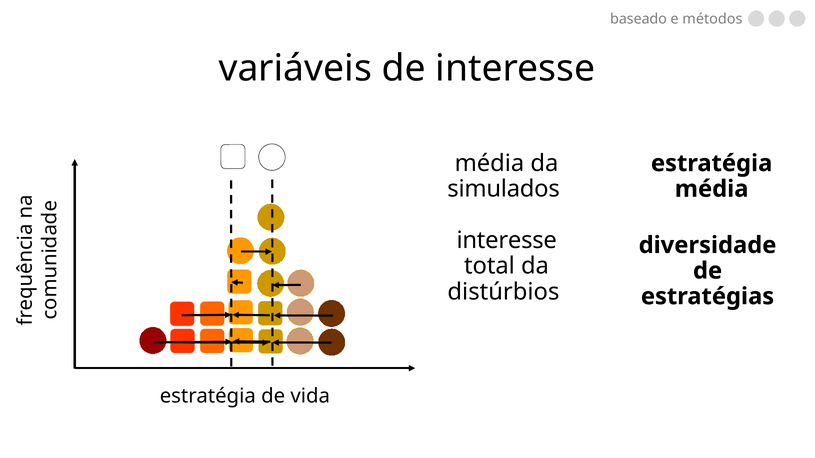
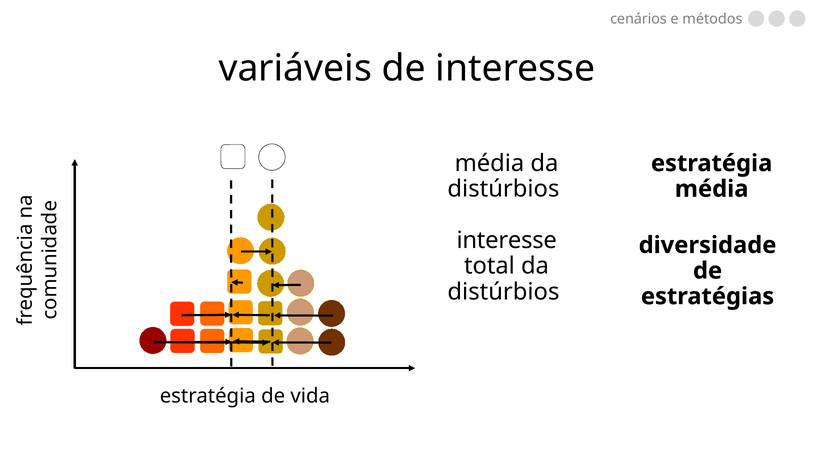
baseado: baseado -> cenários (638, 19)
simulados: simulados -> distúrbios (503, 189)
